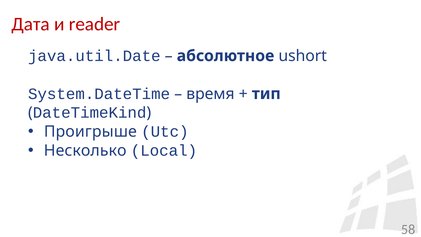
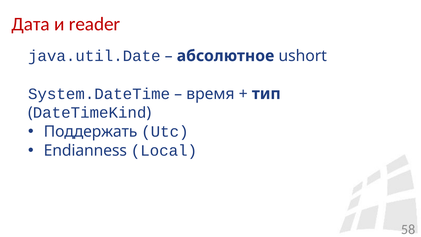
Проигрыше: Проигрыше -> Поддержать (91, 132)
Несколько: Несколько -> Endianness (85, 151)
